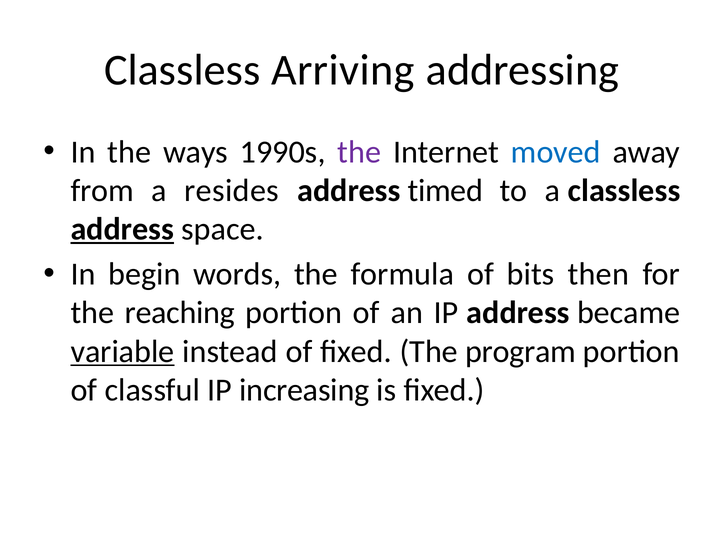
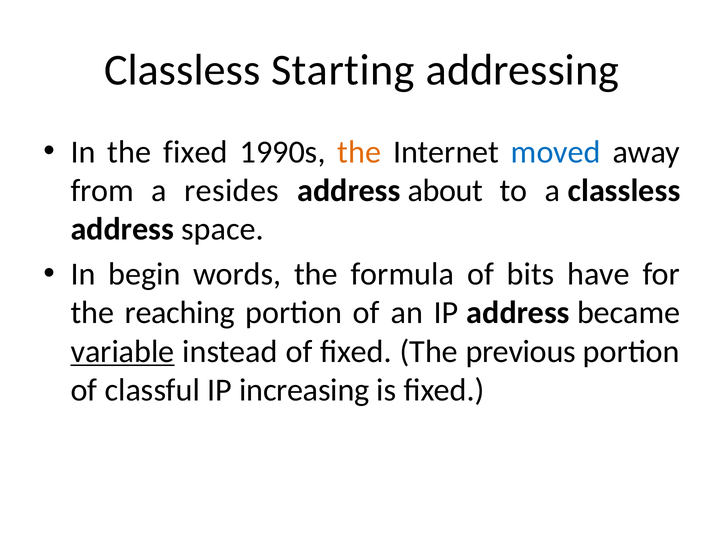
Arriving: Arriving -> Starting (343, 70)
the ways: ways -> fixed (195, 152)
the colour: purple -> orange (359, 152)
timed: timed -> about (445, 191)
address underline: present -> none (122, 229)
then: then -> have (599, 274)
program: program -> previous (521, 351)
